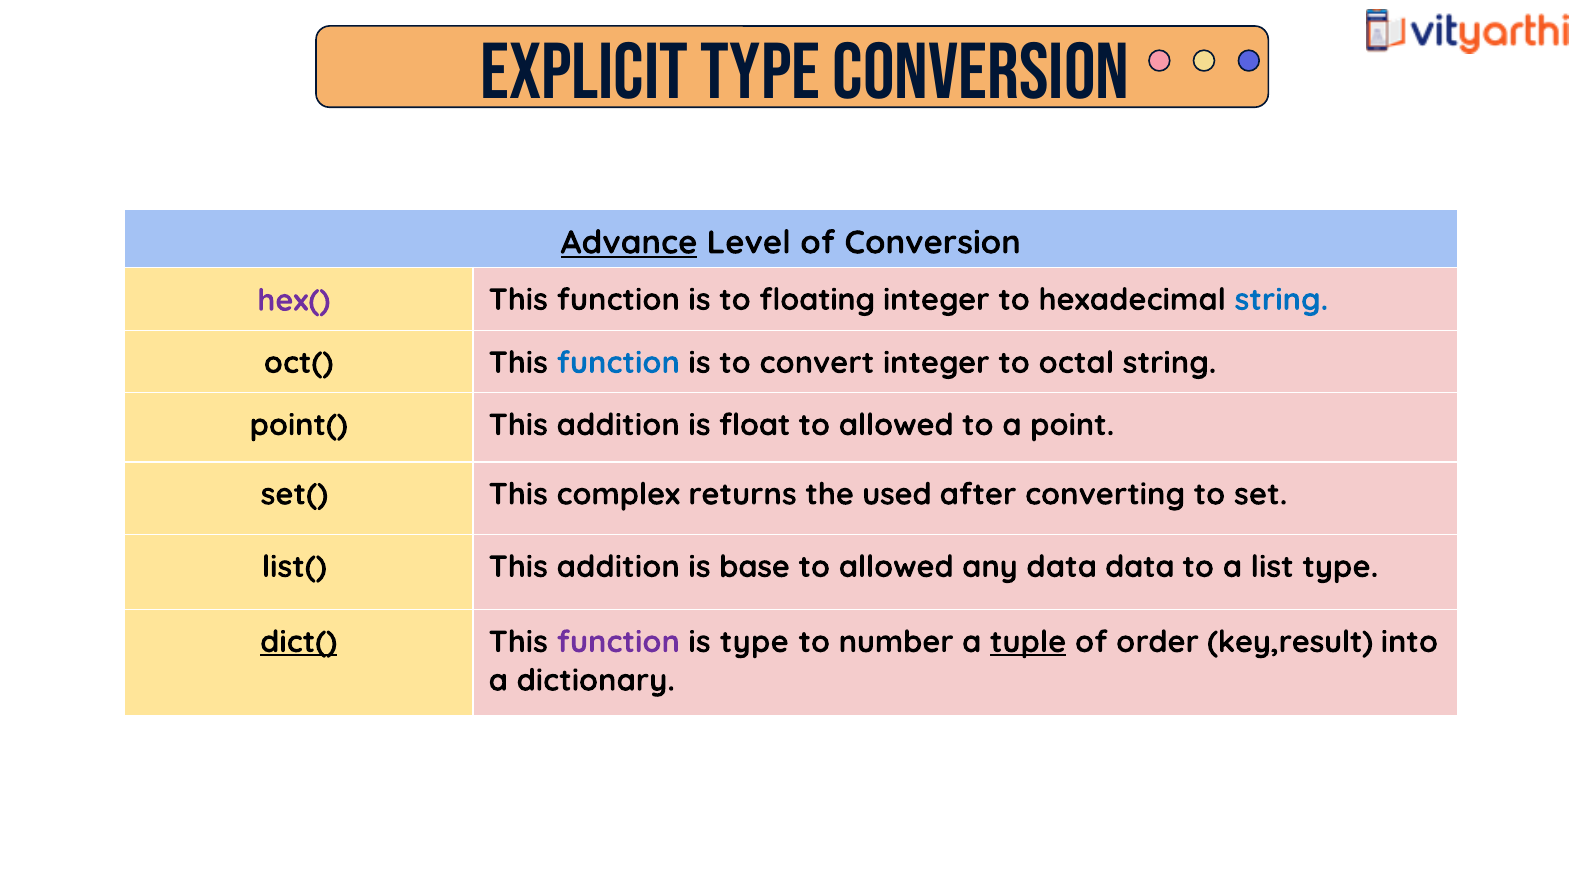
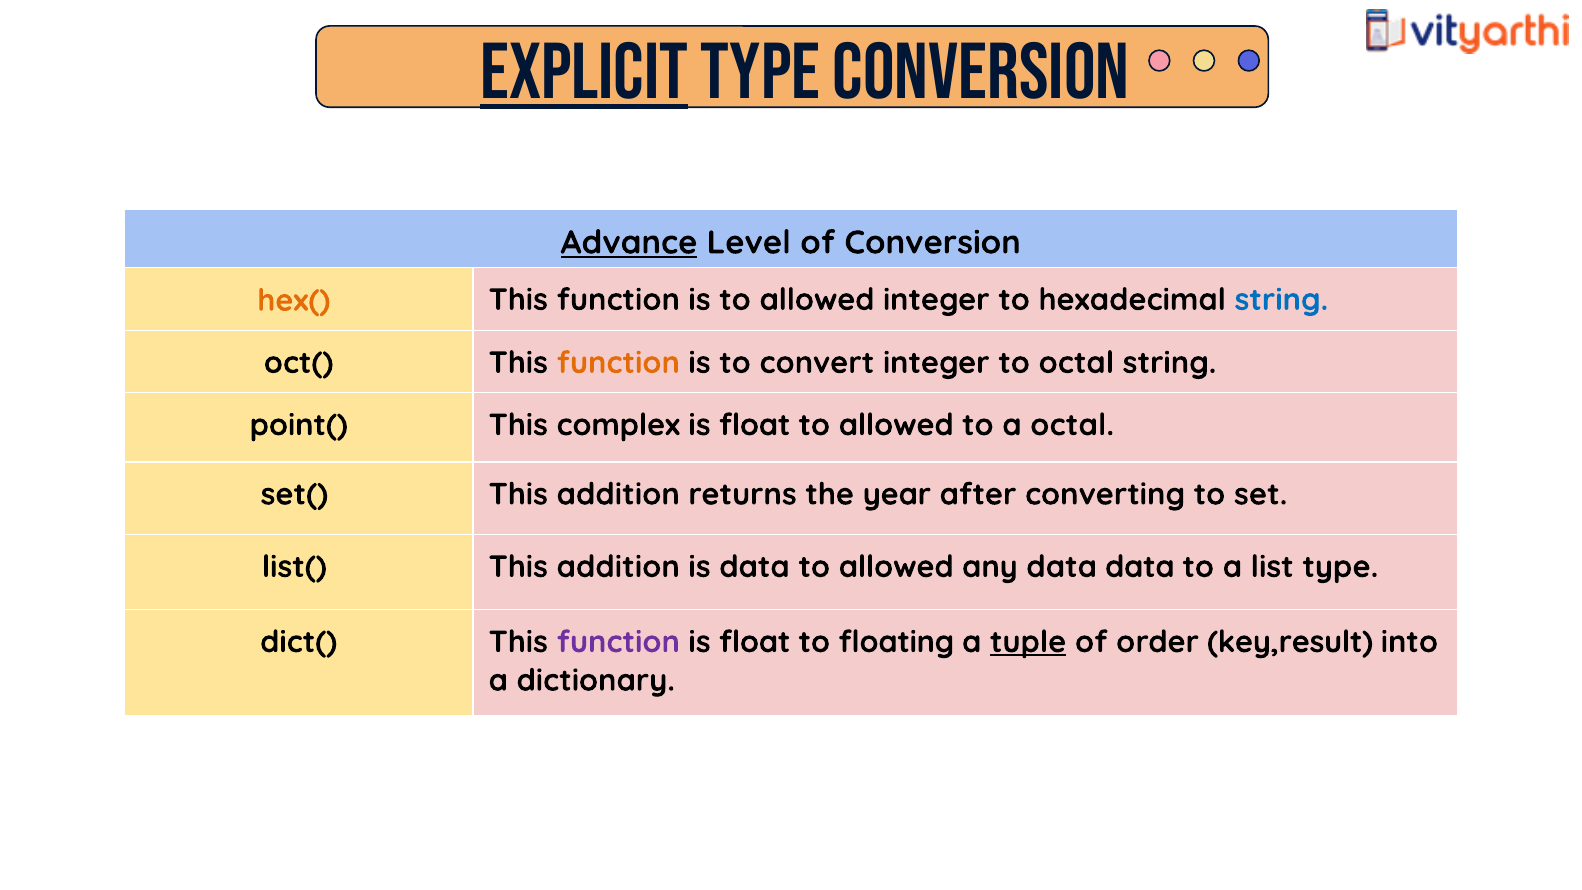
Explicit underline: none -> present (584, 72)
hex( colour: purple -> orange (294, 301)
is to floating: floating -> allowed (817, 300)
function colour: blue -> orange (618, 363)
addition: addition -> complex (618, 425)
a point: point -> octal (1072, 425)
set( This complex: complex -> addition (618, 494)
used: used -> year (897, 494)
is base: base -> data (754, 567)
dict( underline: present -> none (299, 642)
type: type -> float (755, 642)
number: number -> floating (896, 642)
